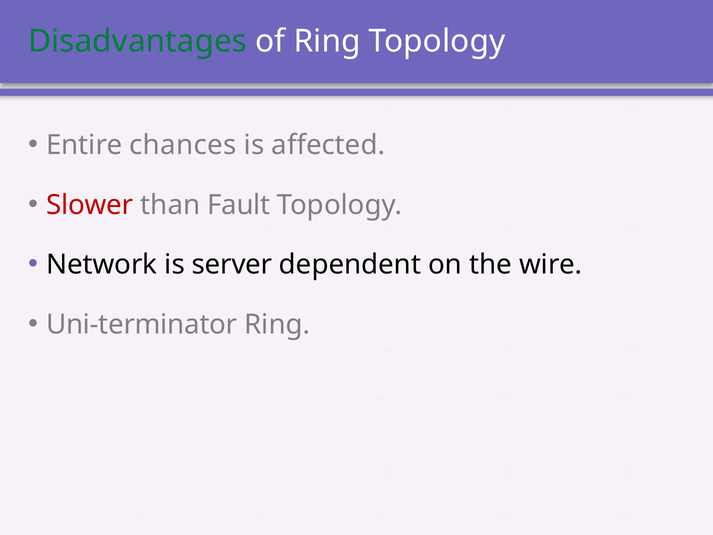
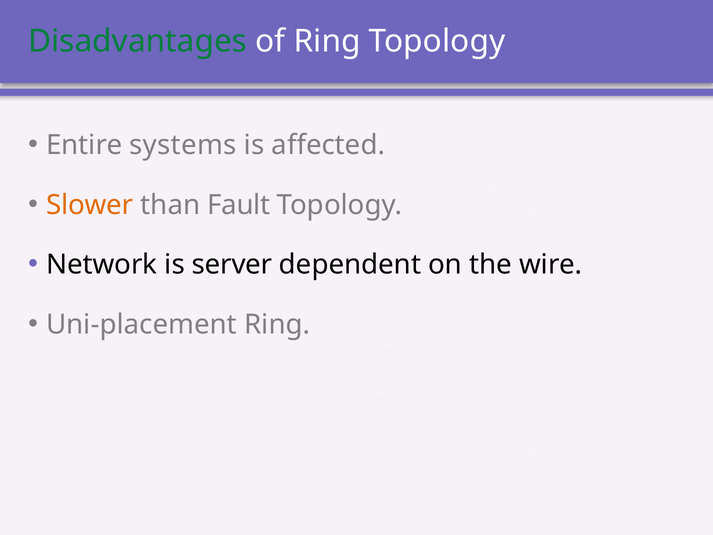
chances: chances -> systems (183, 145)
Slower colour: red -> orange (90, 205)
Uni-terminator: Uni-terminator -> Uni-placement (142, 325)
